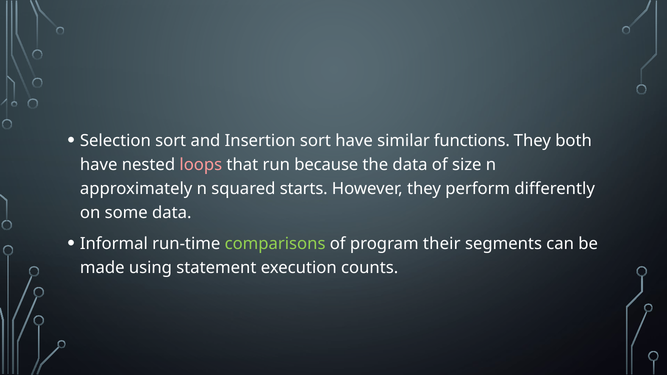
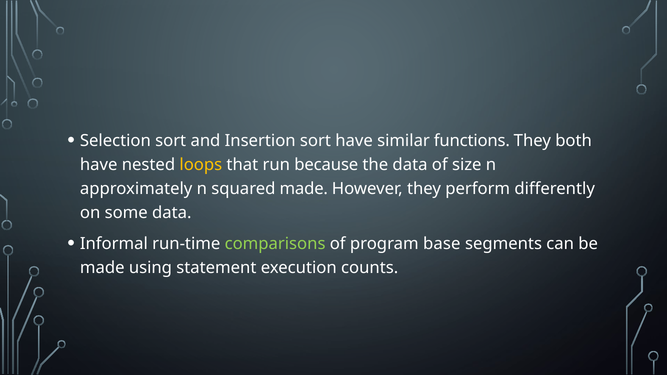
loops colour: pink -> yellow (201, 165)
squared starts: starts -> made (304, 189)
their: their -> base (442, 244)
